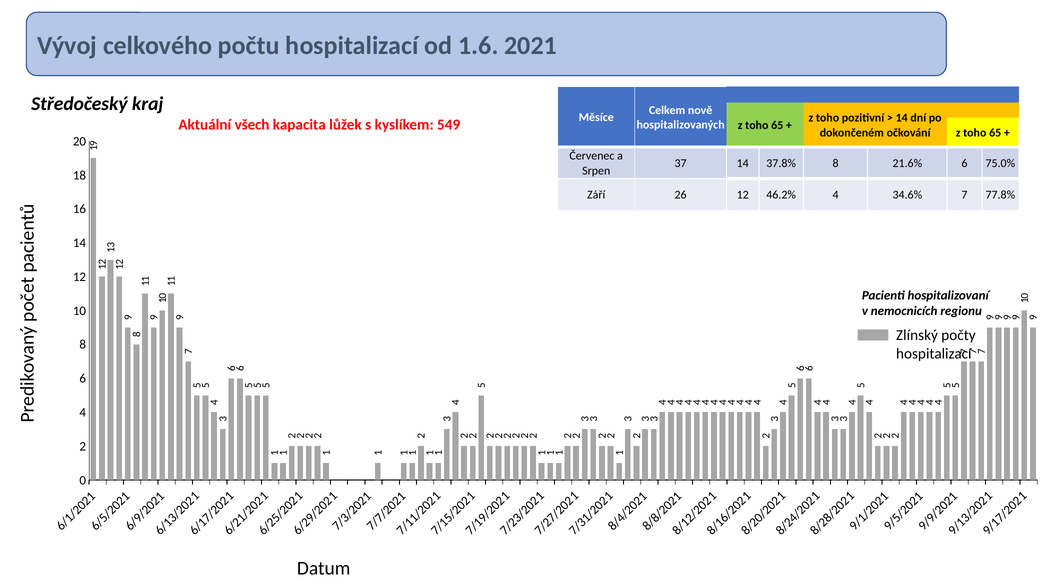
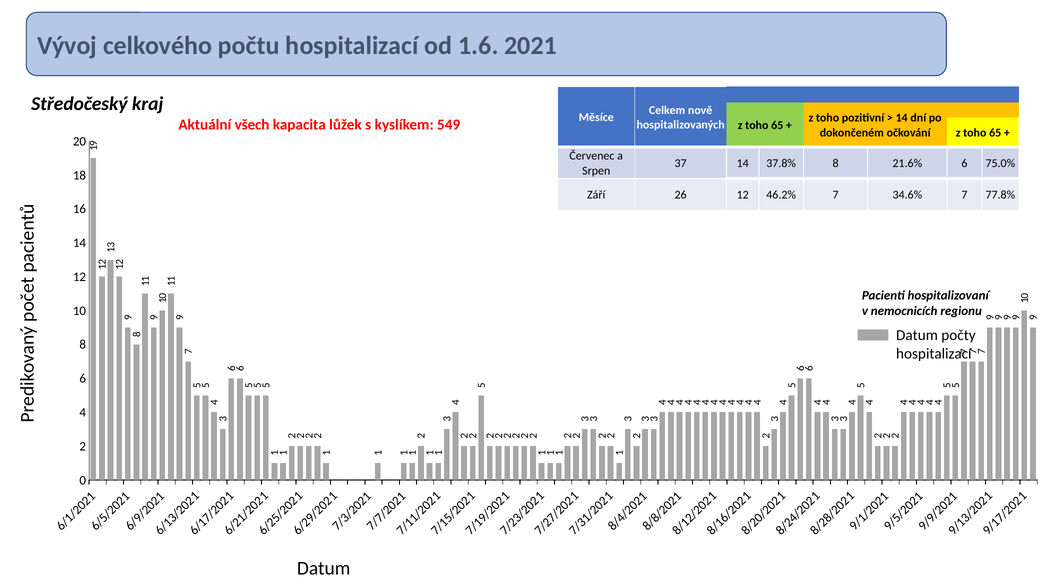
46.2% 4: 4 -> 7 (836, 195)
Zlínský: Zlínský -> Datum (917, 335)
